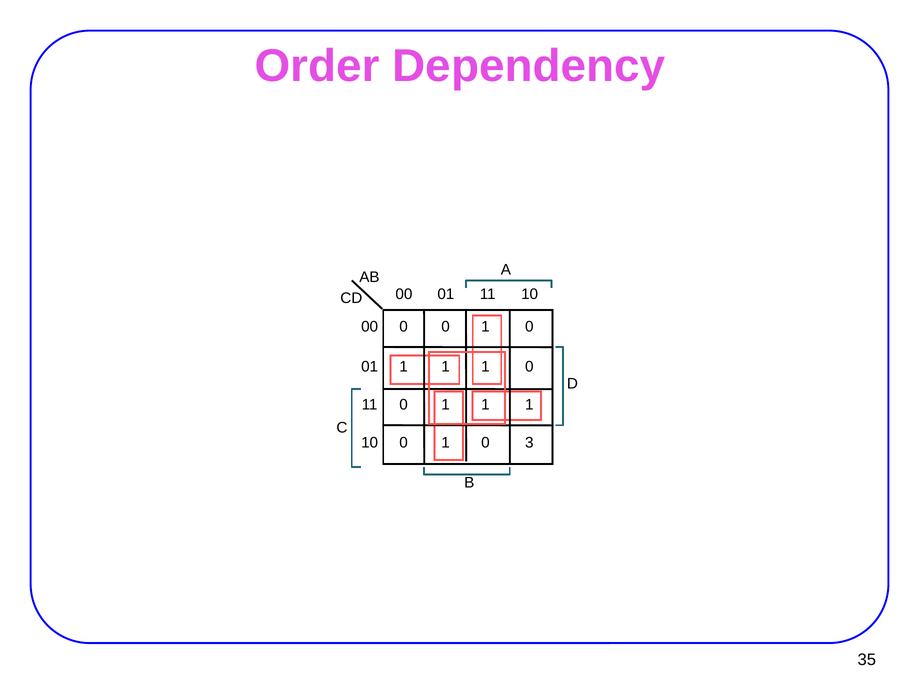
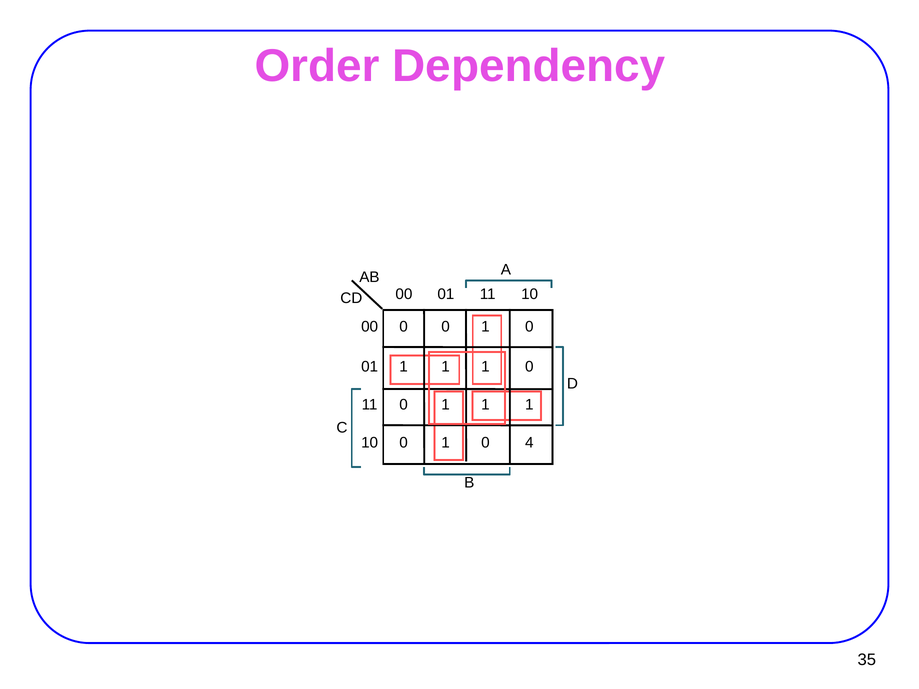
3: 3 -> 4 (529, 443)
